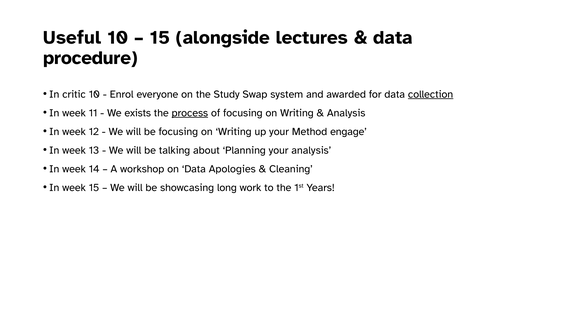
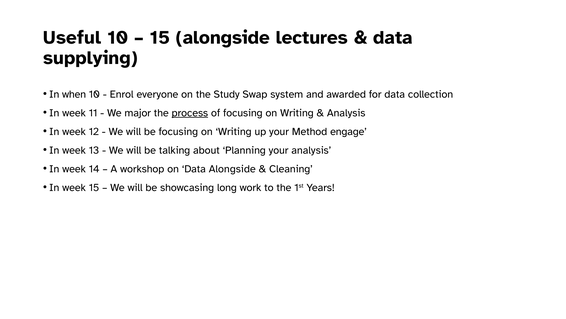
procedure: procedure -> supplying (90, 58)
critic: critic -> when (74, 94)
collection underline: present -> none (431, 94)
exists: exists -> major (138, 113)
Data Apologies: Apologies -> Alongside (232, 169)
